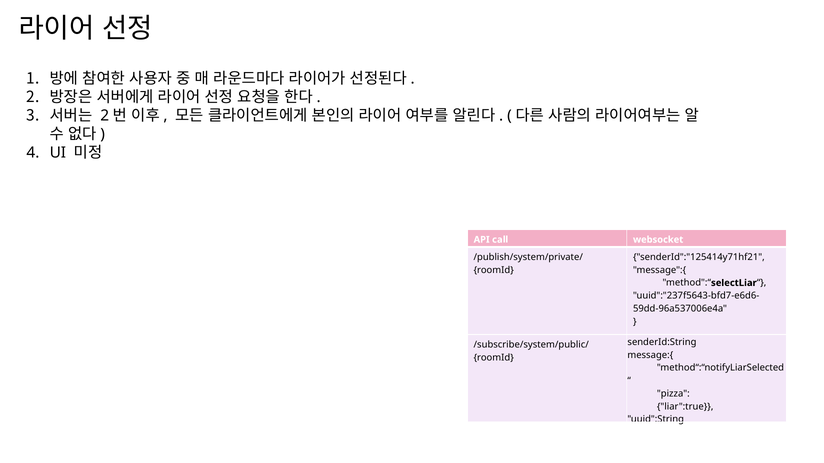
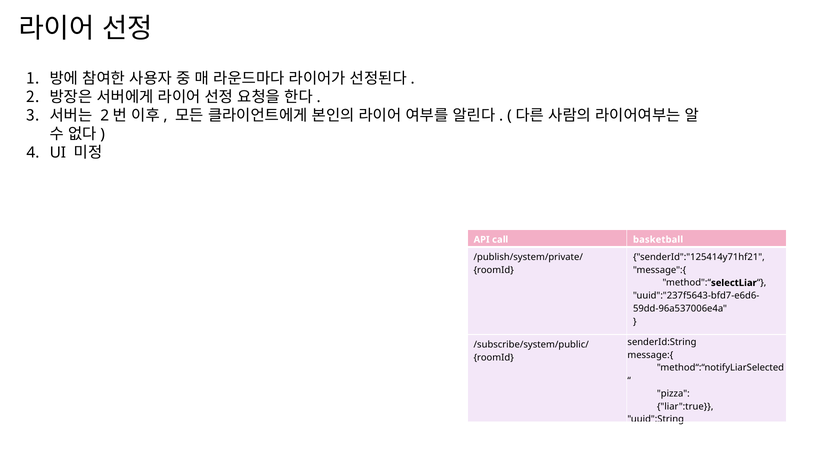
websocket: websocket -> basketball (658, 240)
